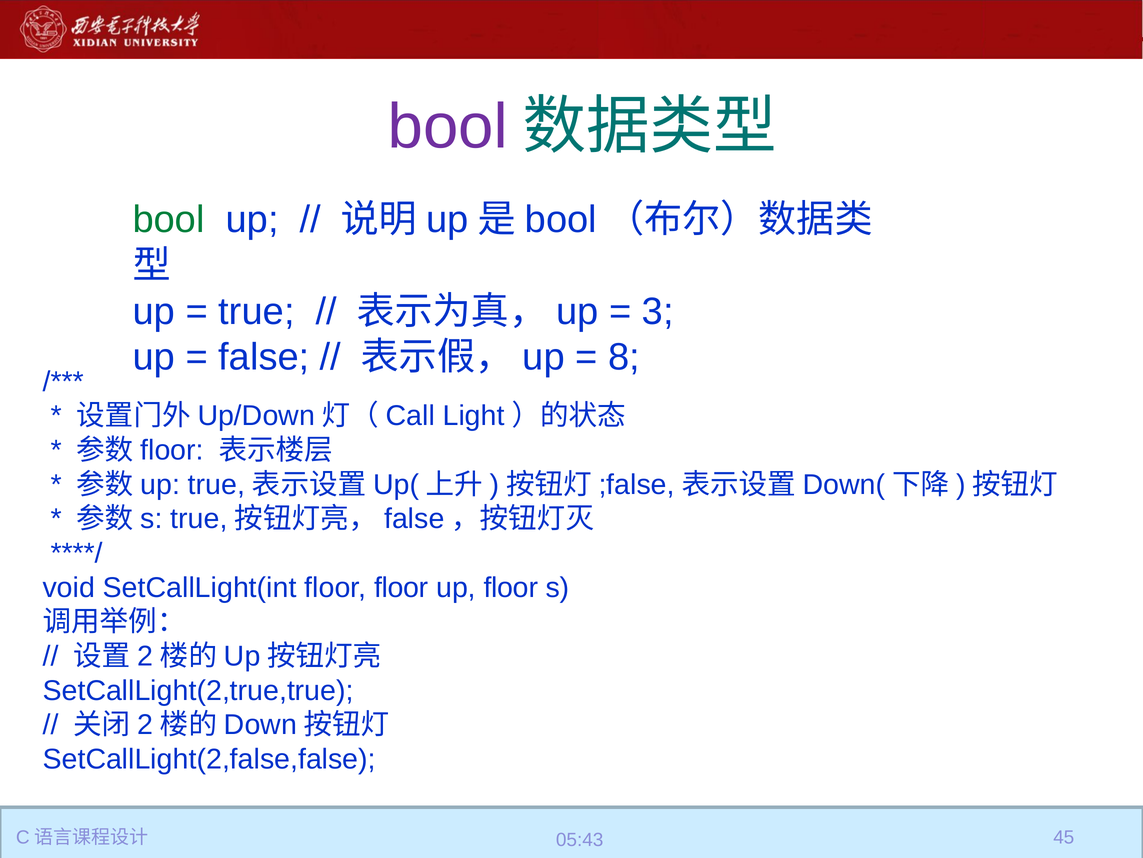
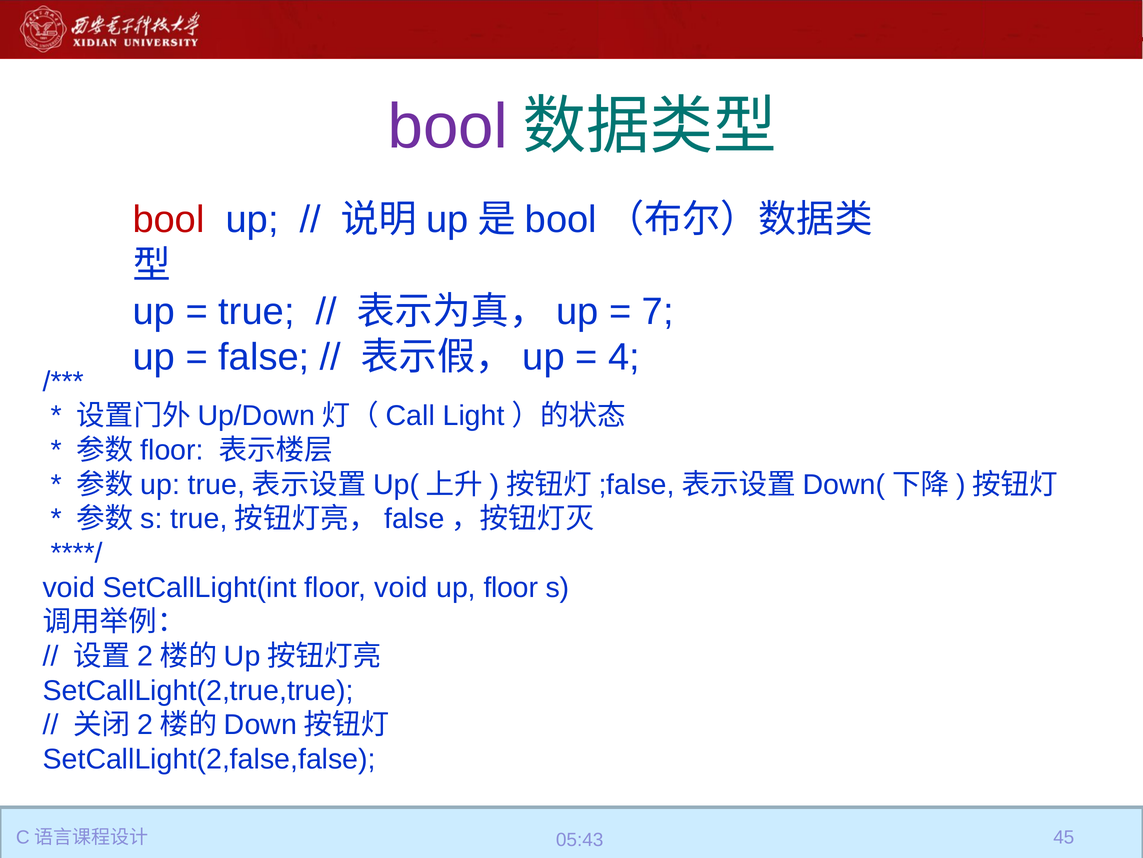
bool colour: green -> red (169, 220)
3: 3 -> 7 (658, 311)
8: 8 -> 4 (624, 357)
floor floor: floor -> void (401, 587)
